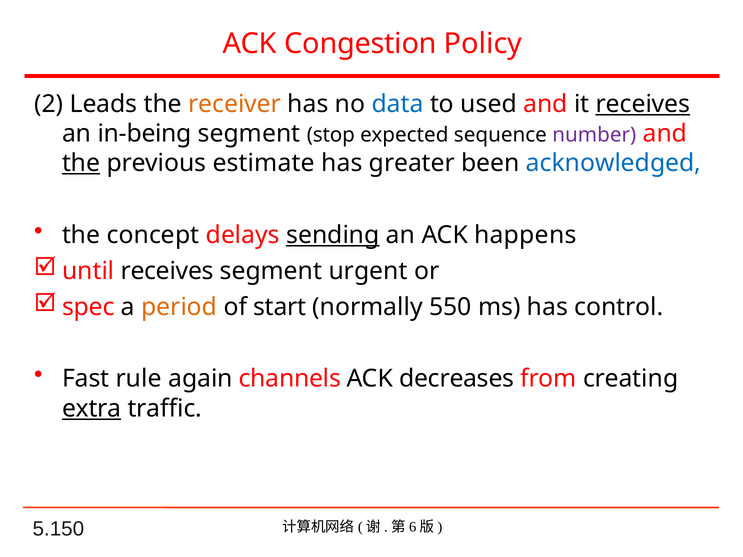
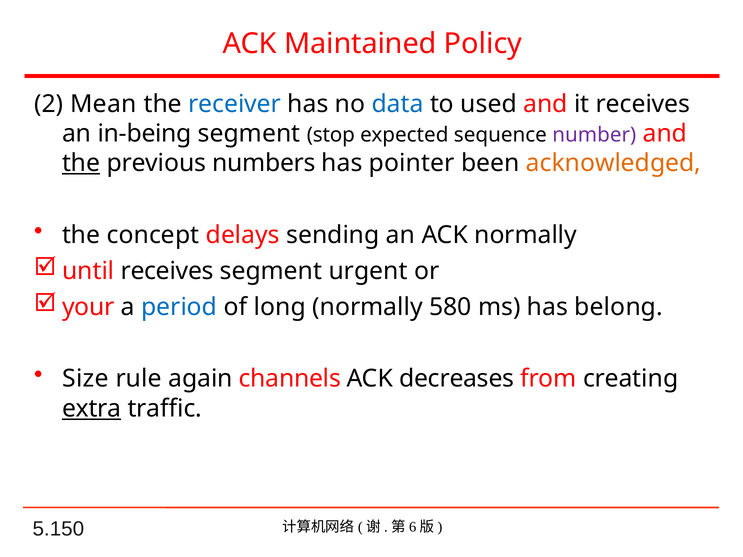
Congestion: Congestion -> Maintained (360, 44)
Leads: Leads -> Mean (103, 104)
receiver colour: orange -> blue (235, 104)
receives underline: present -> none (643, 104)
estimate: estimate -> numbers (264, 163)
greater: greater -> pointer (412, 163)
acknowledged colour: blue -> orange (613, 163)
sending underline: present -> none (333, 235)
ACK happens: happens -> normally (526, 235)
spec: spec -> your (88, 307)
period colour: orange -> blue (179, 307)
start: start -> long (280, 307)
550: 550 -> 580 (450, 307)
control: control -> belong (619, 307)
Fast: Fast -> Size (86, 379)
